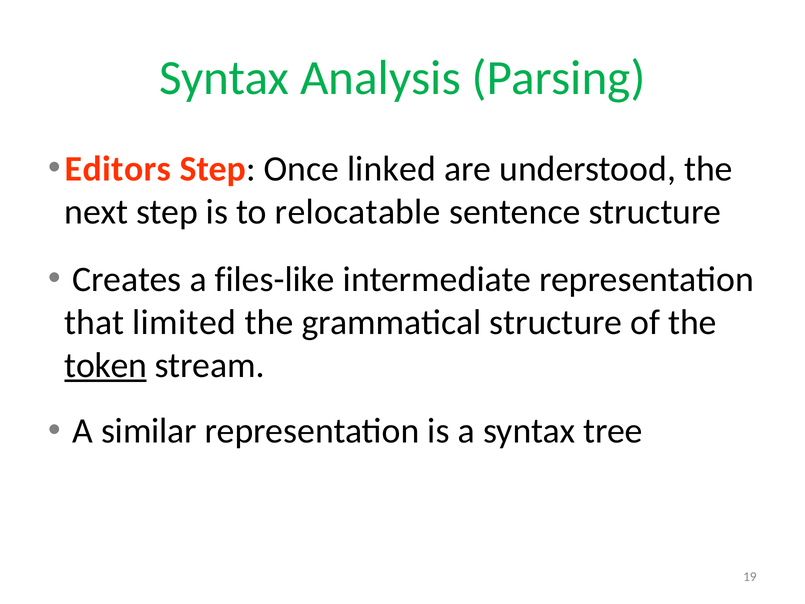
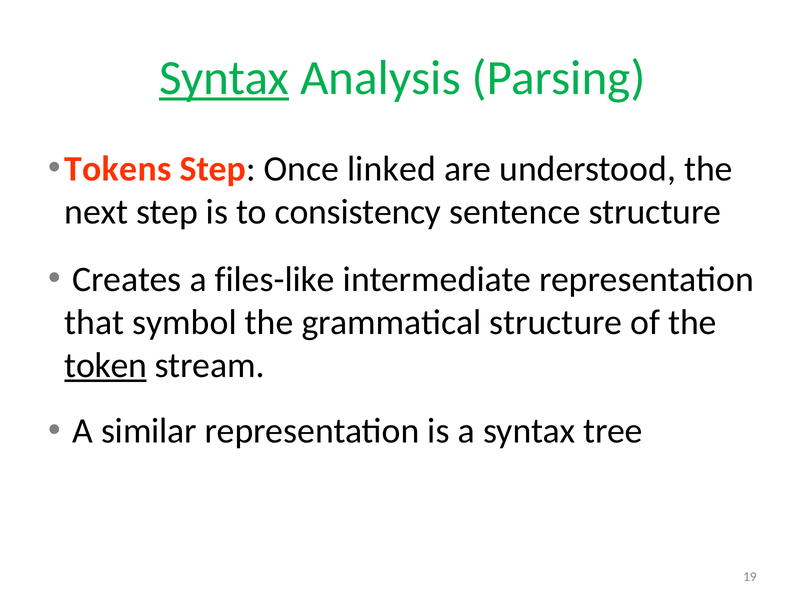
Syntax underline: none -> present (224, 78)
Editors: Editors -> Tokens (118, 169)
relocatable: relocatable -> consistency (358, 212)
limited: limited -> symbol (184, 322)
